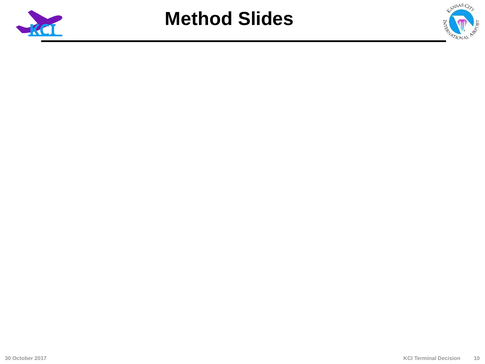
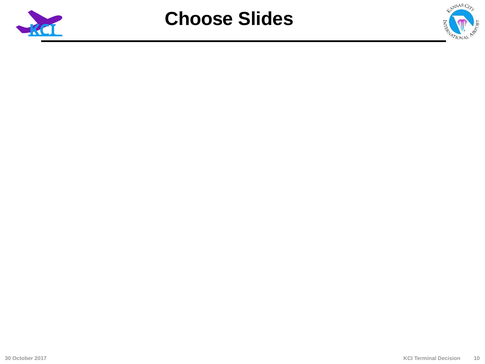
Method: Method -> Choose (199, 19)
